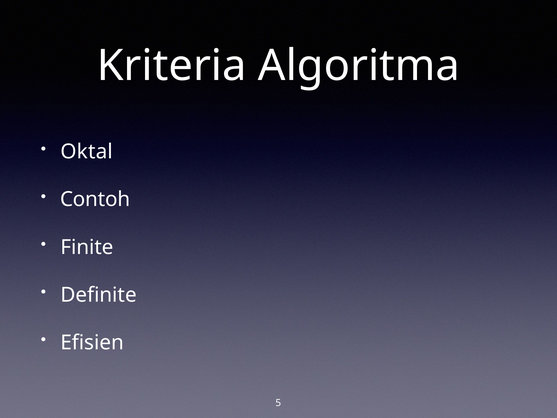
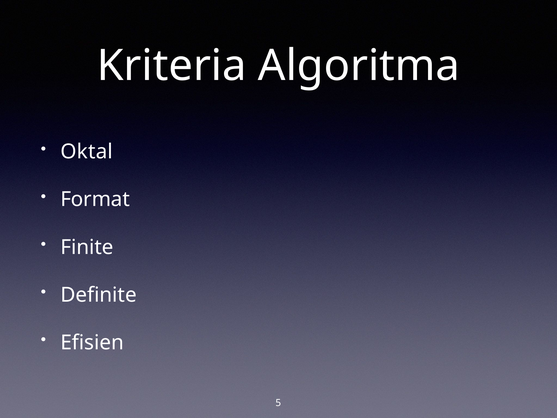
Contoh: Contoh -> Format (95, 199)
